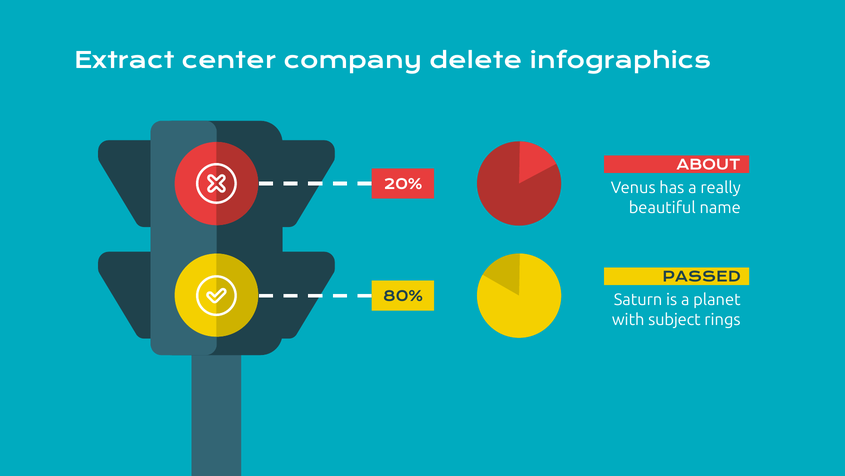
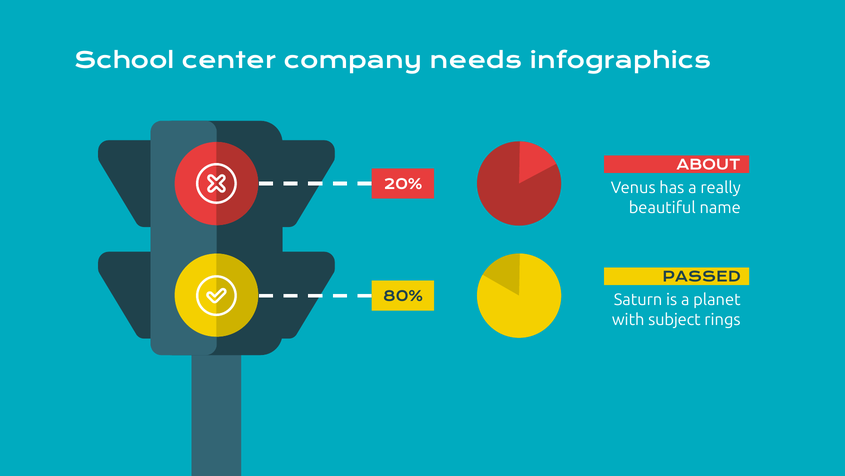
Extract: Extract -> School (124, 61)
delete: delete -> needs (476, 61)
